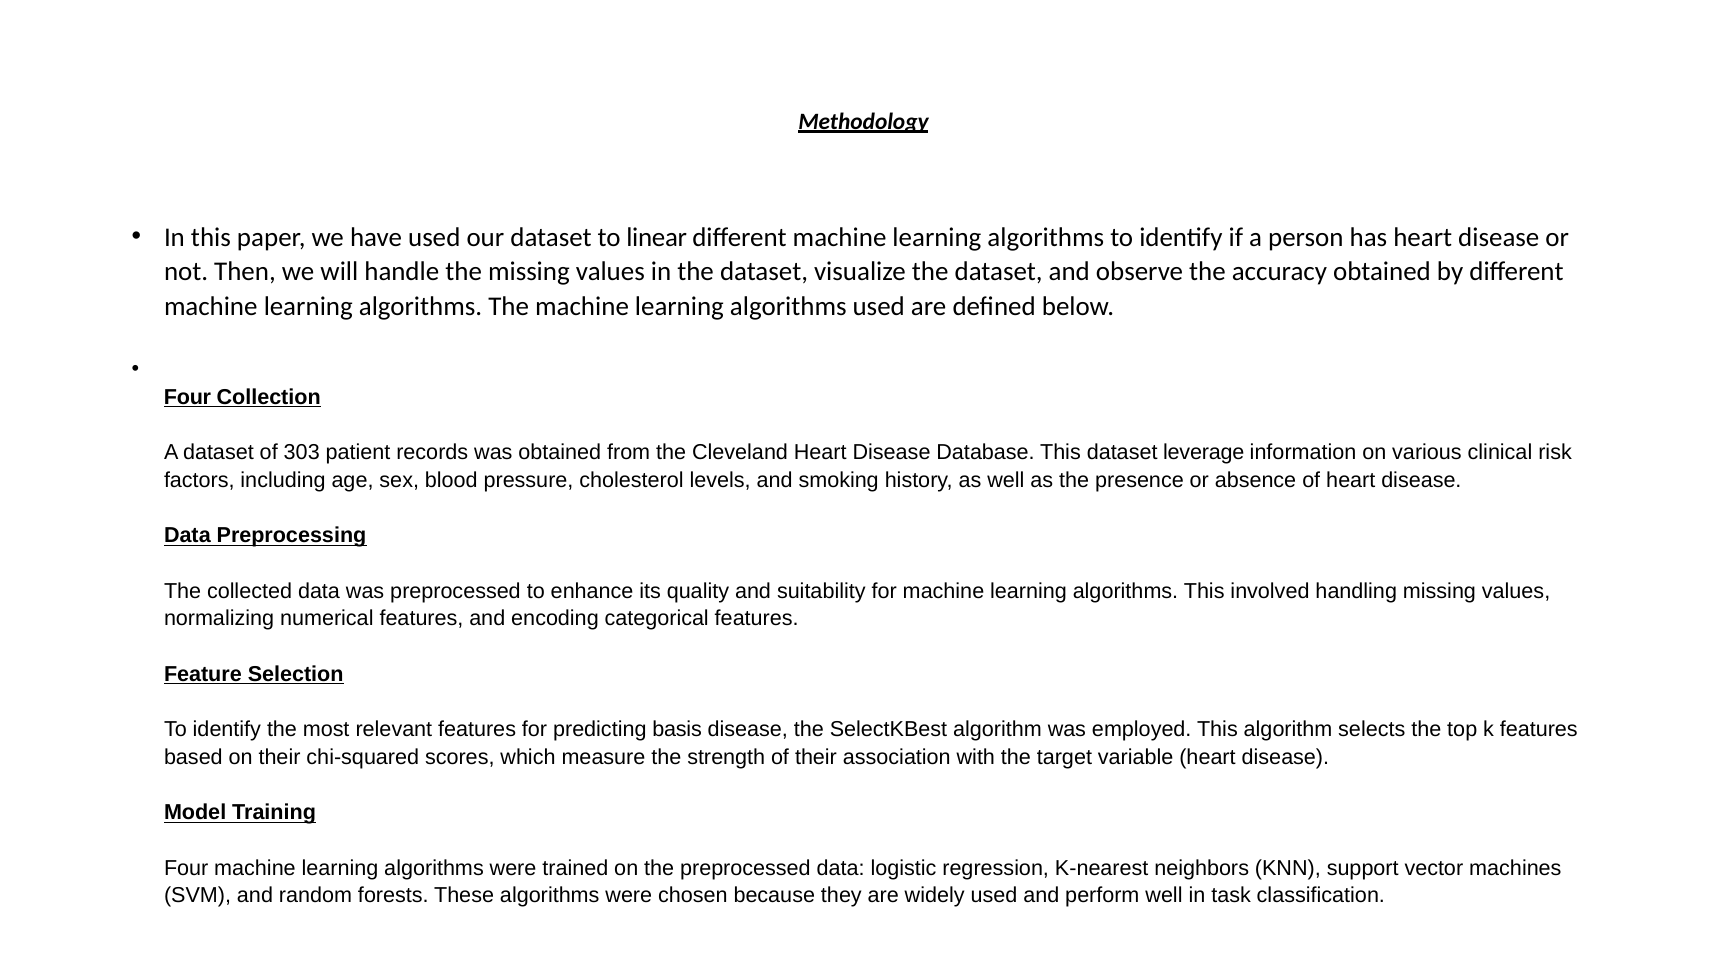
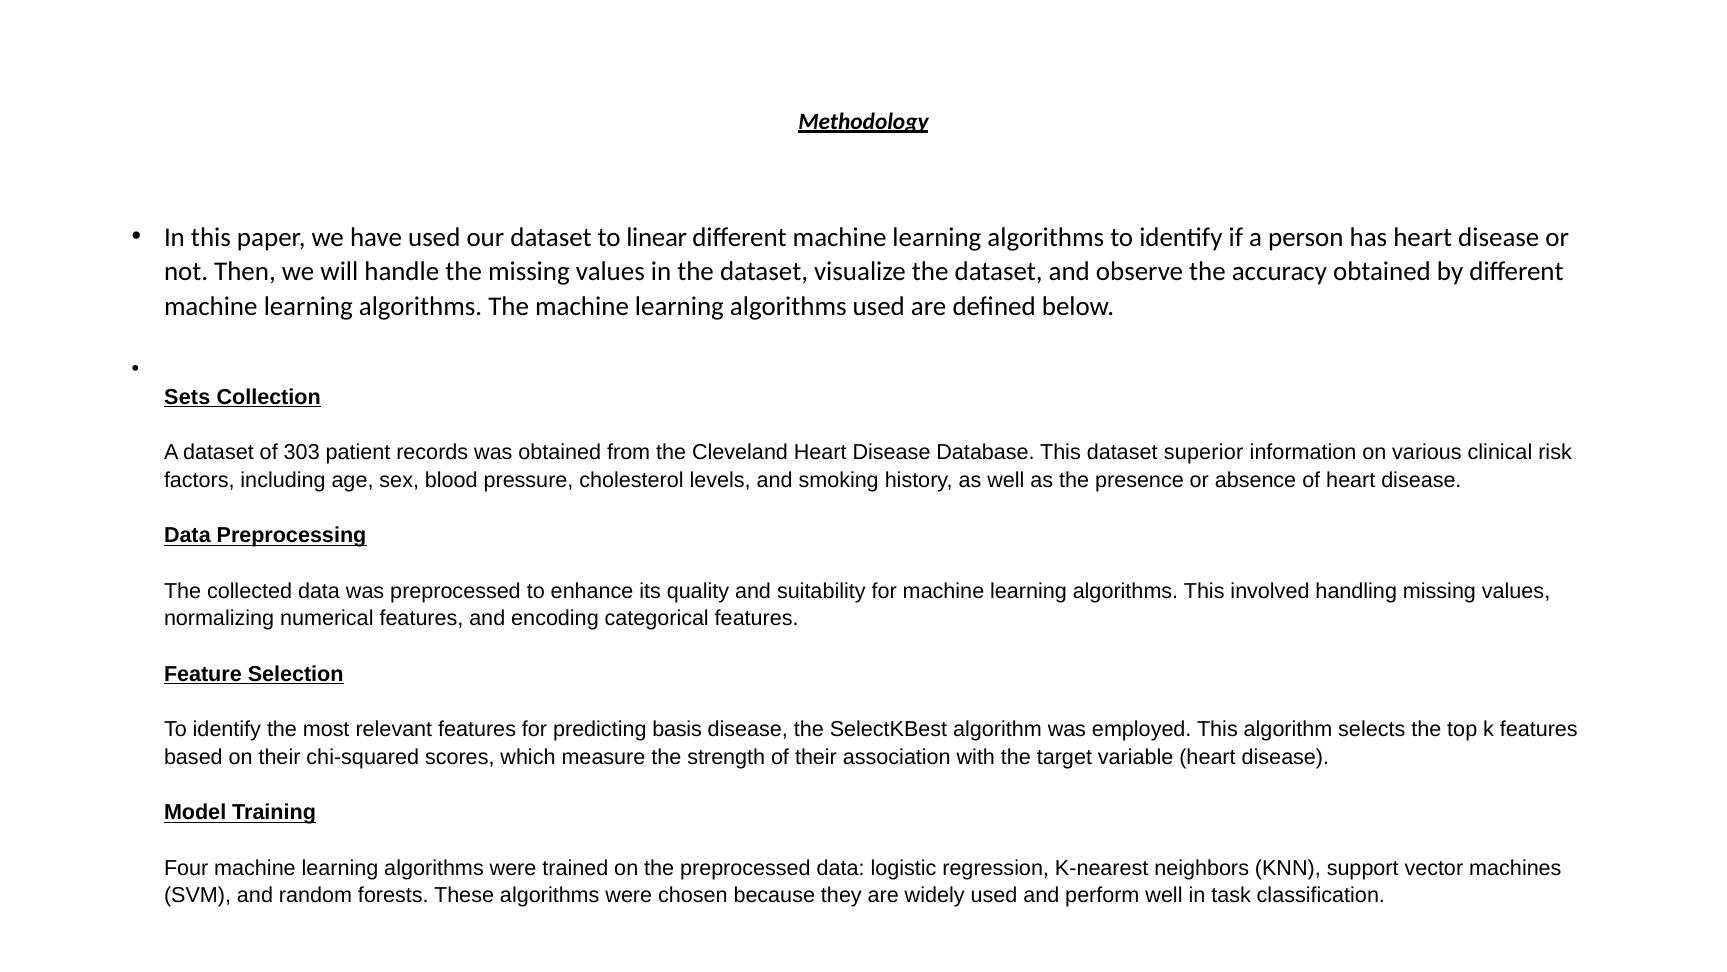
Four: Four -> Sets (187, 397)
leverage: leverage -> superior (1204, 452)
